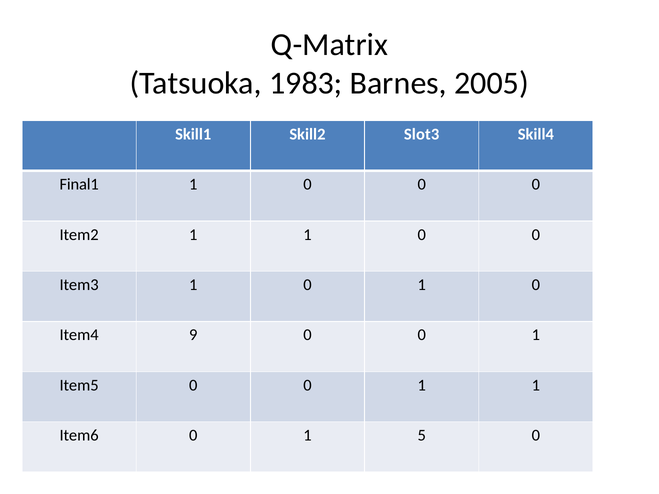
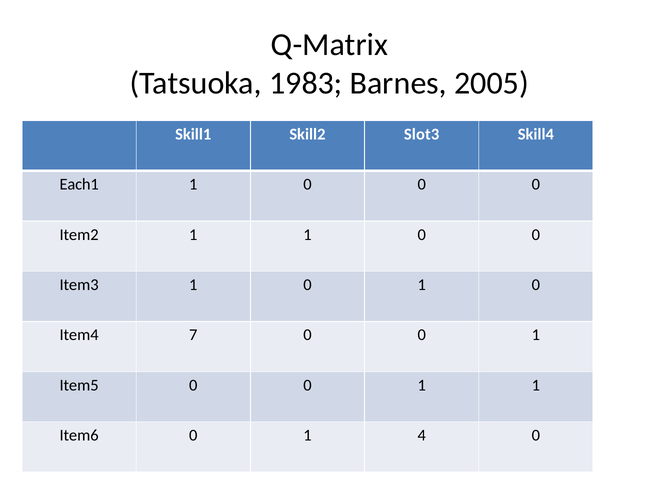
Final1: Final1 -> Each1 (79, 185)
9: 9 -> 7 (193, 335)
5: 5 -> 4 (422, 436)
